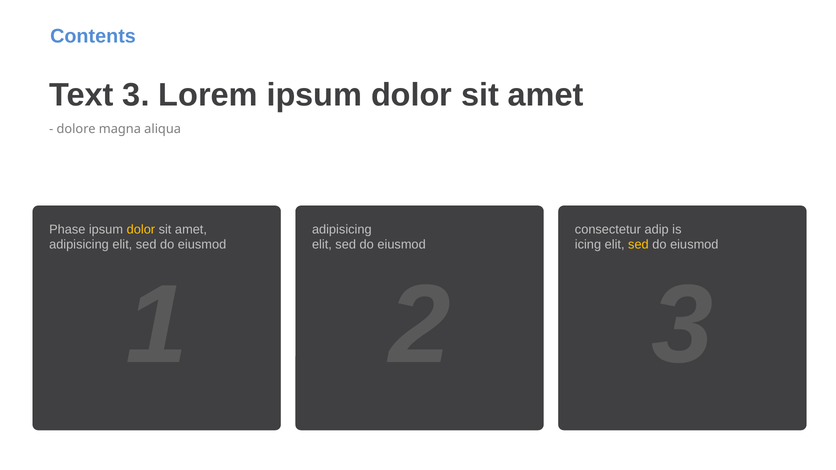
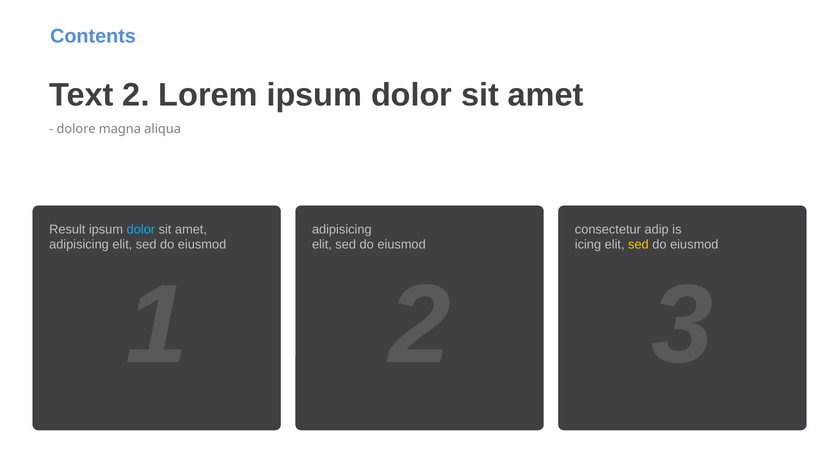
Text 3: 3 -> 2 (136, 95)
Phase: Phase -> Result (67, 230)
dolor colour: yellow -> light blue (141, 230)
